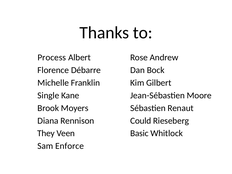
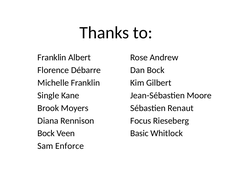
Process: Process -> Franklin (52, 57)
Could: Could -> Focus (141, 121)
They: They -> Bock (46, 133)
